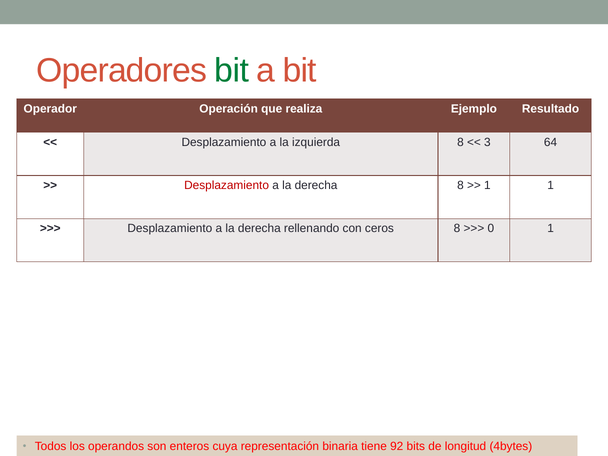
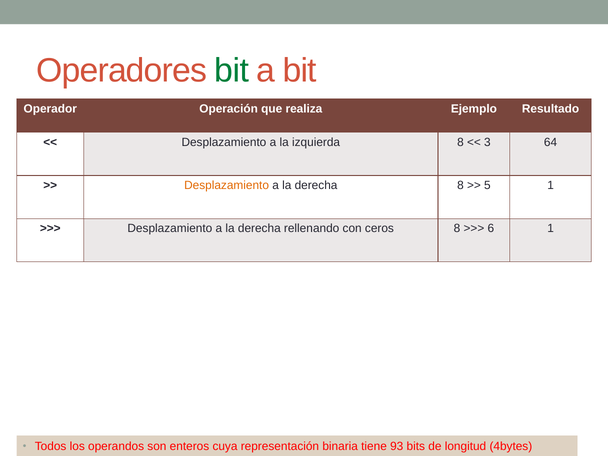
Desplazamiento colour: red -> orange (227, 185)
1: 1 -> 5 (487, 185)
0: 0 -> 6 (491, 229)
92: 92 -> 93 (397, 446)
